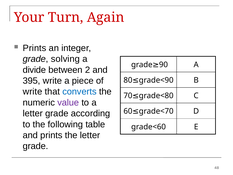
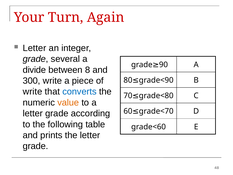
Prints: Prints -> Letter (34, 48)
solving: solving -> several (65, 59)
2: 2 -> 8 (88, 70)
395: 395 -> 300 (32, 81)
value colour: purple -> orange (68, 102)
